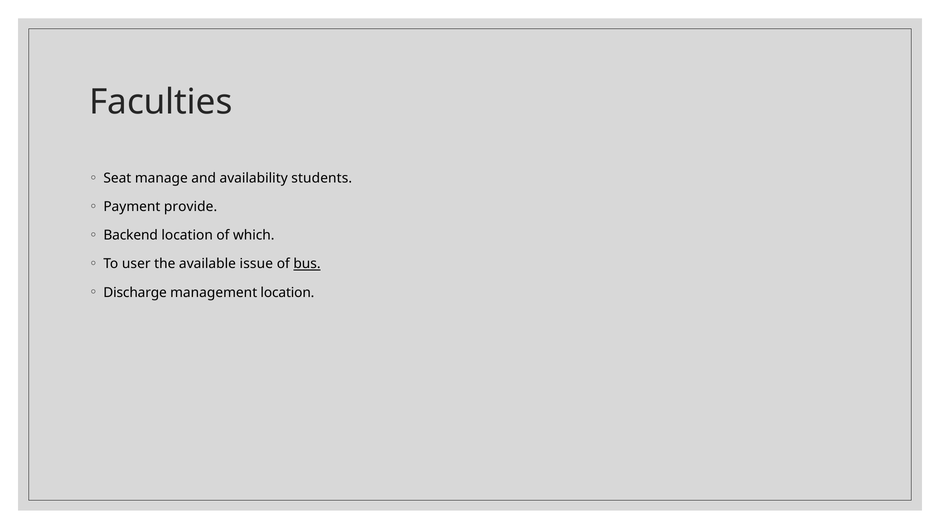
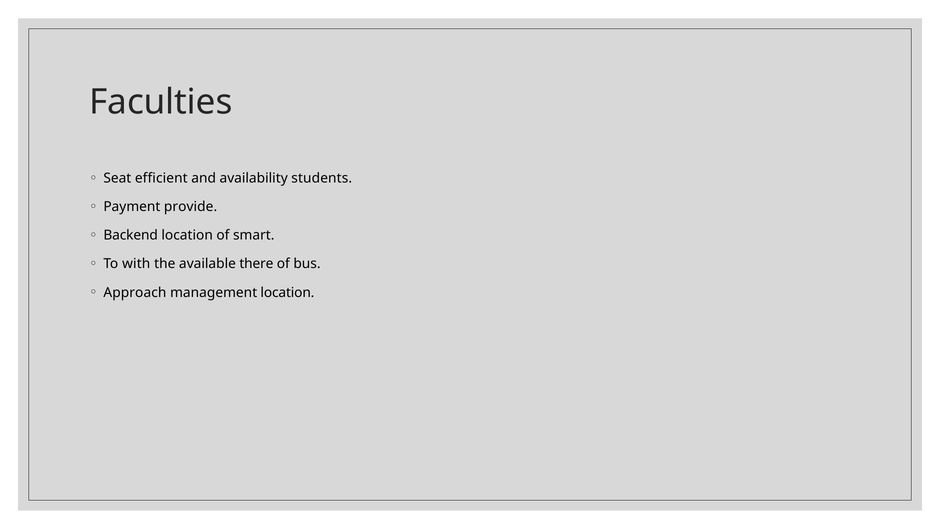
manage: manage -> efficient (161, 178)
which: which -> smart (254, 235)
user: user -> with (136, 264)
issue: issue -> there (256, 264)
bus underline: present -> none (307, 264)
Discharge: Discharge -> Approach (135, 292)
